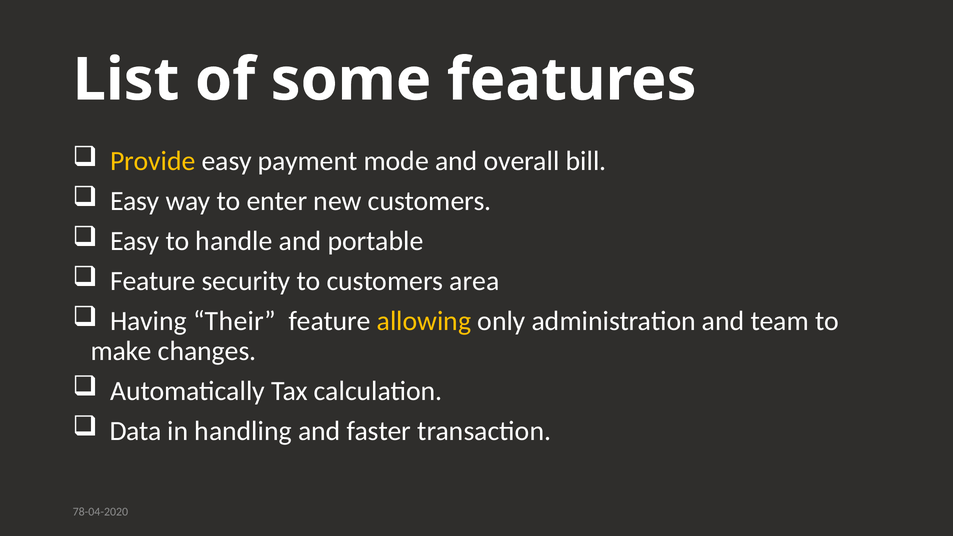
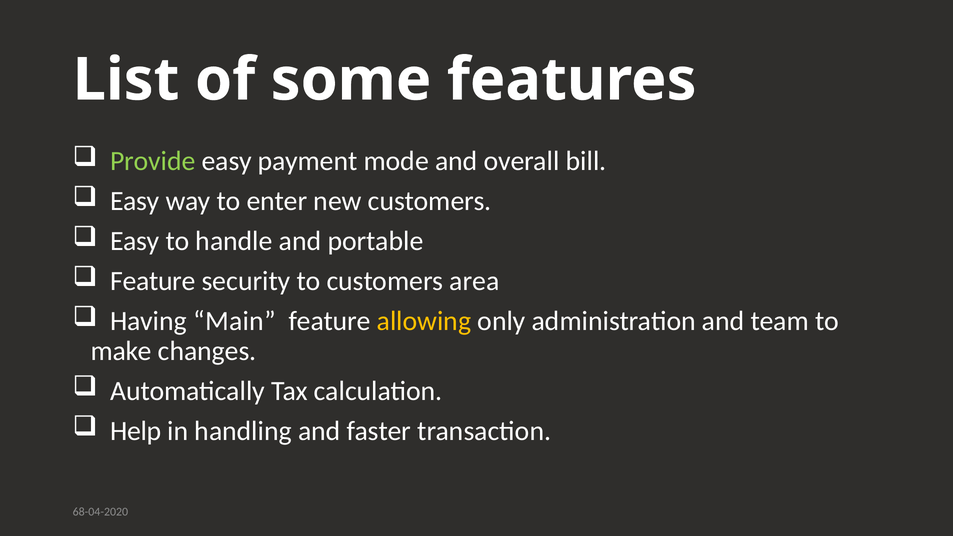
Provide colour: yellow -> light green (153, 161)
Their: Their -> Main (235, 321)
Data: Data -> Help (136, 431)
78-04-2020: 78-04-2020 -> 68-04-2020 (100, 512)
